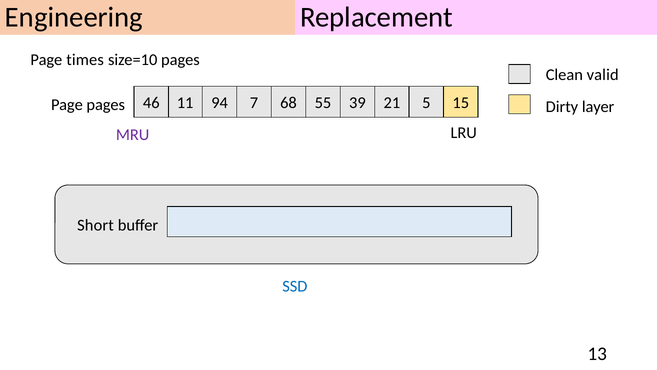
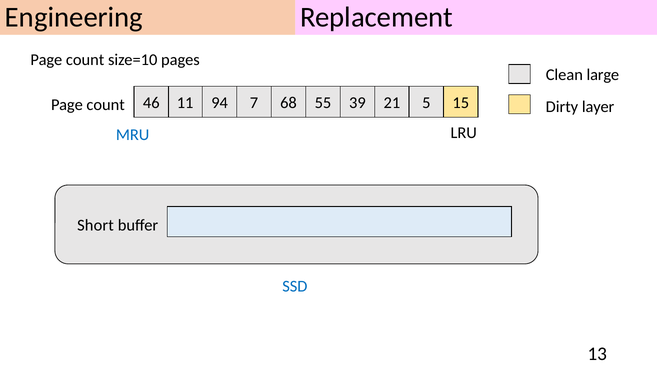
times: times -> count (85, 60)
valid: valid -> large (603, 75)
pages: pages -> count (106, 105)
MRU colour: purple -> blue (133, 135)
